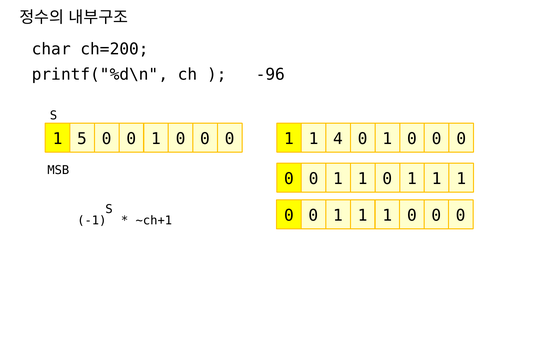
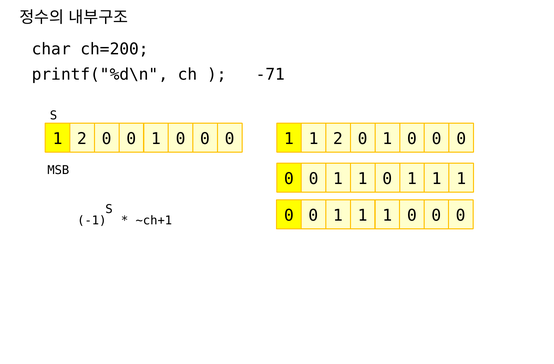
-96: -96 -> -71 (270, 74)
5: 5 -> 2 (82, 139)
1 1 4: 4 -> 2 (338, 139)
